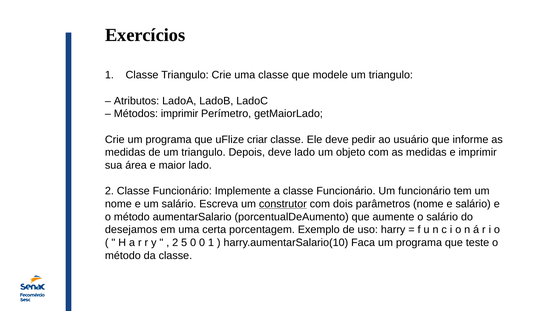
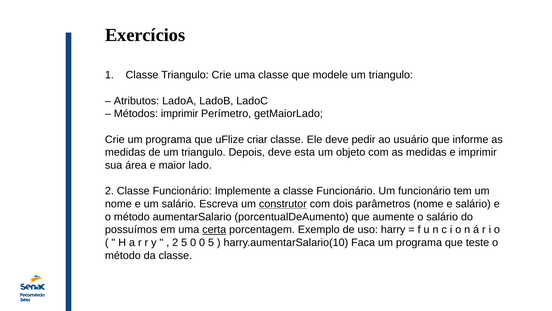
deve lado: lado -> esta (305, 152)
desejamos: desejamos -> possuímos (131, 229)
certa underline: none -> present (214, 229)
0 1: 1 -> 5 (211, 242)
